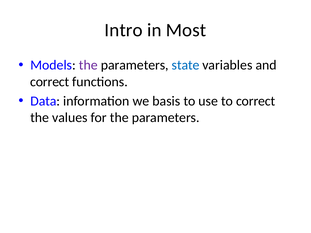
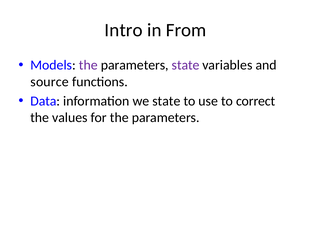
Most: Most -> From (186, 30)
state colour: blue -> purple (186, 65)
correct: correct -> source (50, 82)
we basis: basis -> state (166, 101)
